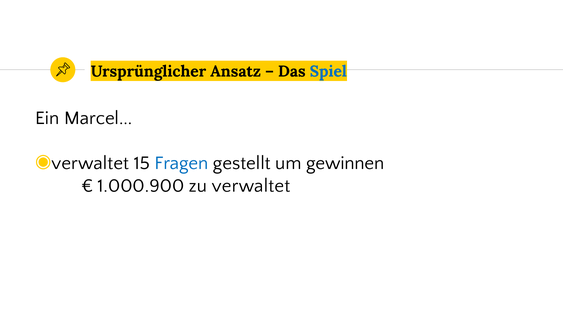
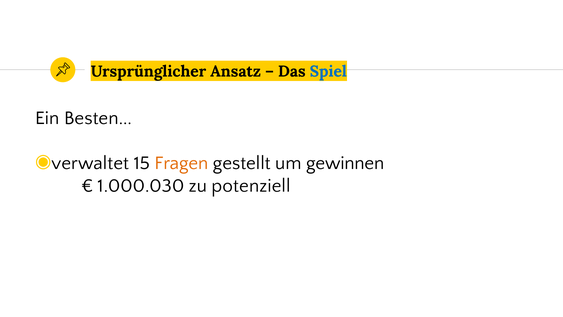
Marcel: Marcel -> Besten (98, 118)
Fragen colour: blue -> orange (181, 163)
1.000.900: 1.000.900 -> 1.000.030 (141, 185)
zu verwaltet: verwaltet -> potenziell (251, 185)
